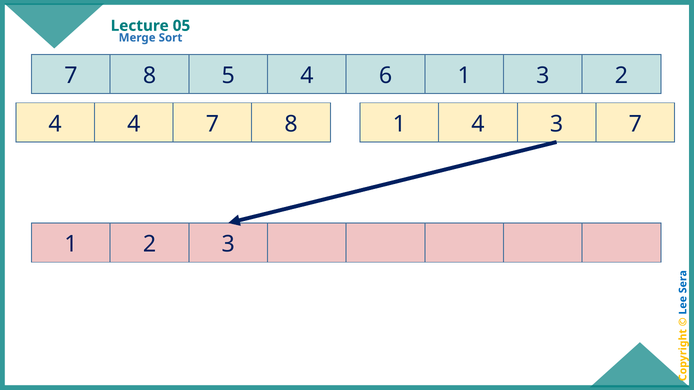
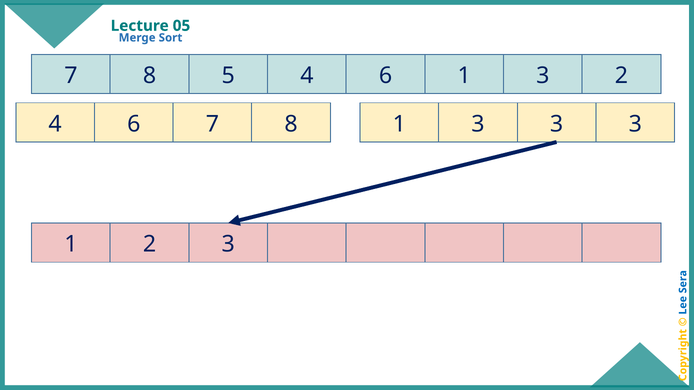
4: 4 -> 6 (134, 124)
4: 4 -> 3 (478, 124)
7: 7 -> 3 (635, 124)
